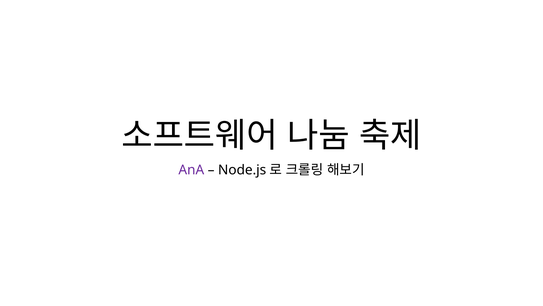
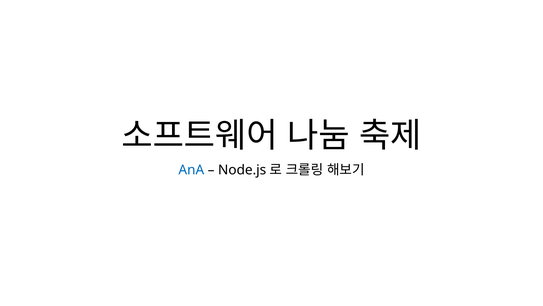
AnA colour: purple -> blue (191, 170)
